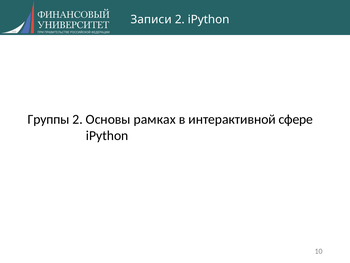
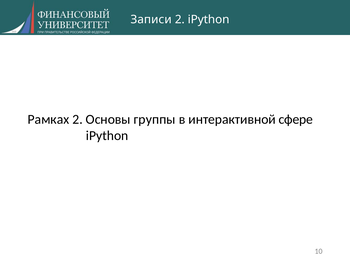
Группы: Группы -> Рамках (48, 119)
рамках: рамках -> группы (155, 119)
